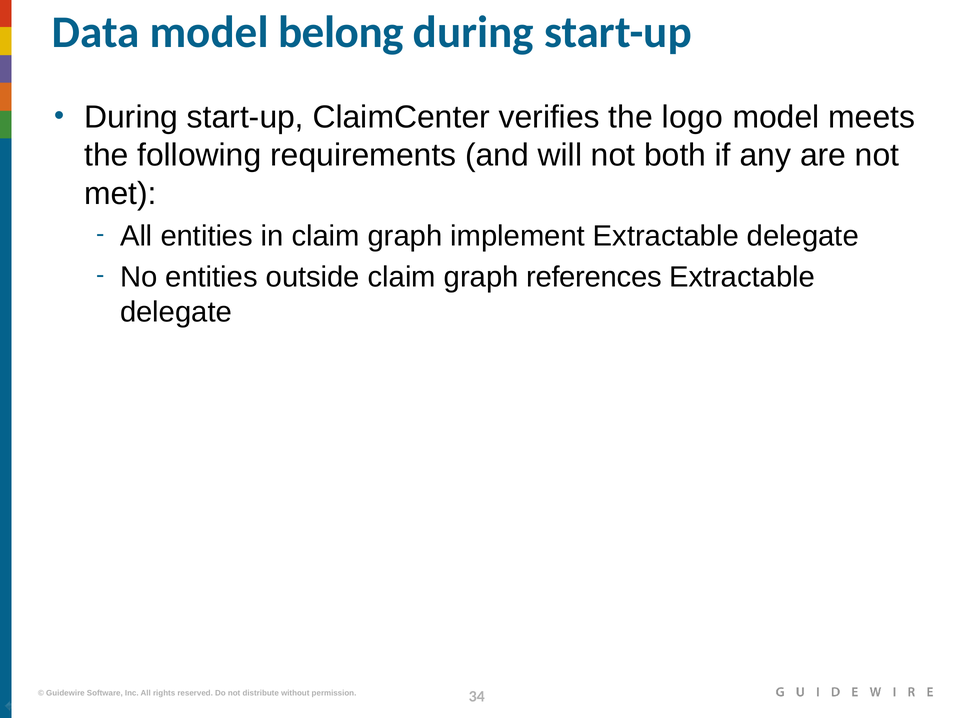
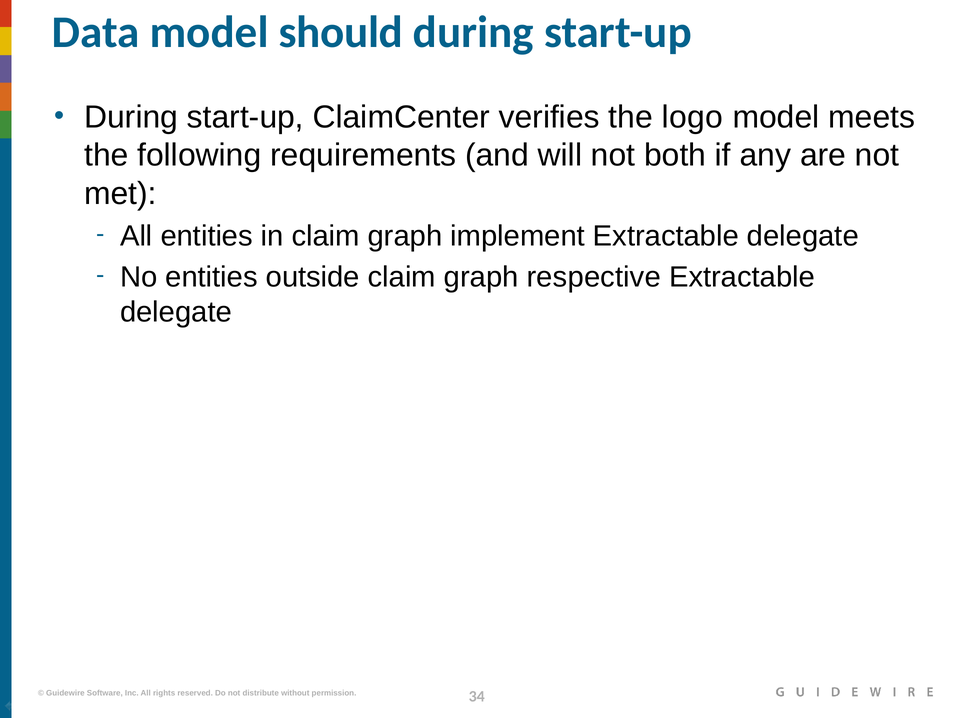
belong: belong -> should (341, 32)
references: references -> respective (594, 277)
